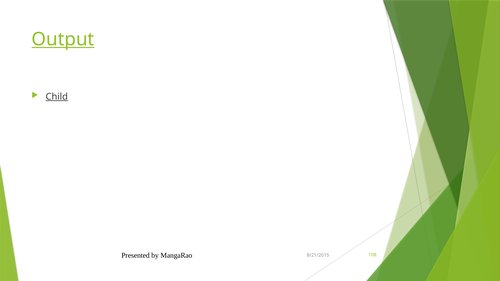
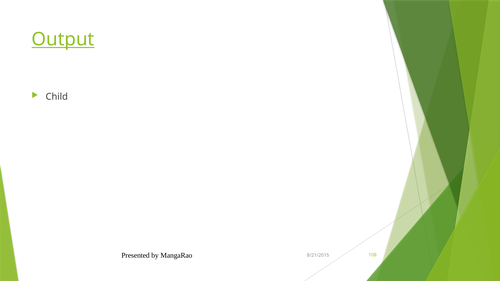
Child underline: present -> none (57, 97)
